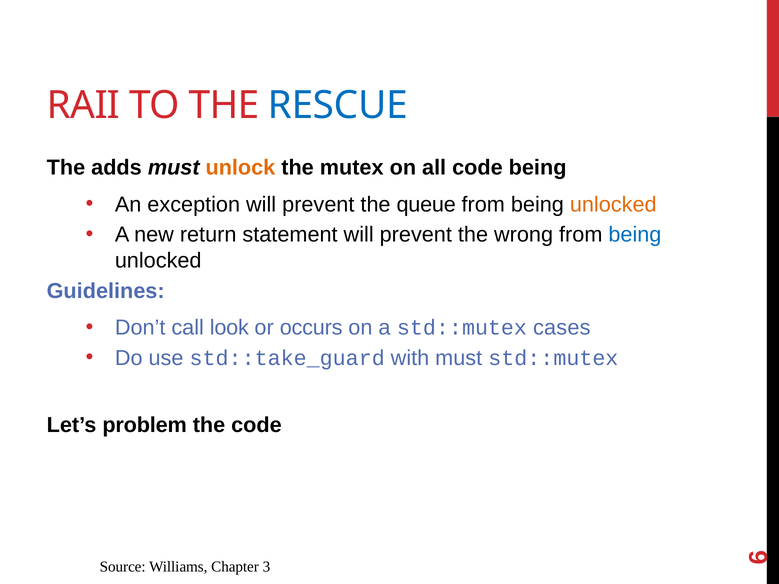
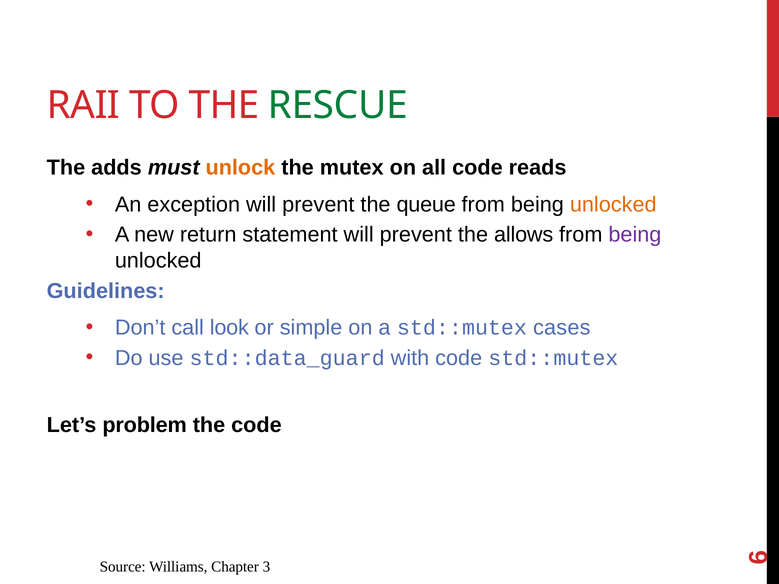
RESCUE colour: blue -> green (338, 105)
code being: being -> reads (538, 168)
wrong: wrong -> allows (524, 235)
being colour: blue -> purple (635, 235)
occurs: occurs -> simple (311, 328)
std::take_guard: std::take_guard -> std::data_guard (287, 358)
with must: must -> code (459, 358)
